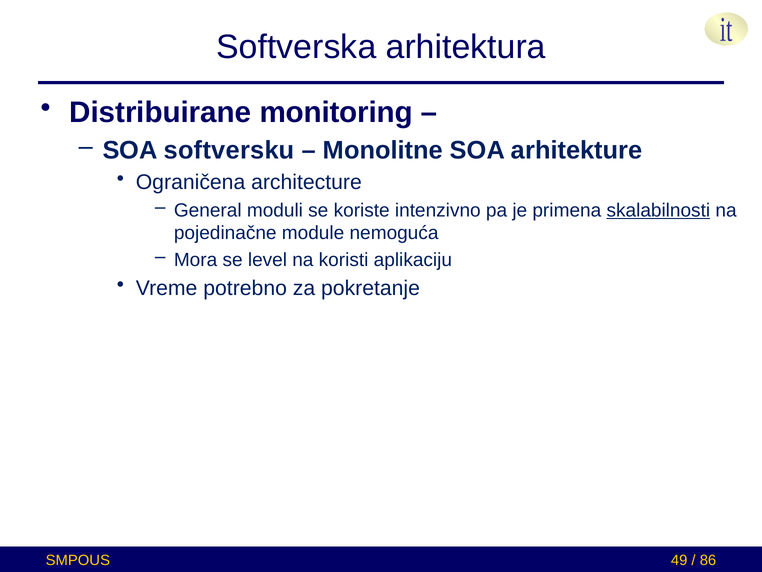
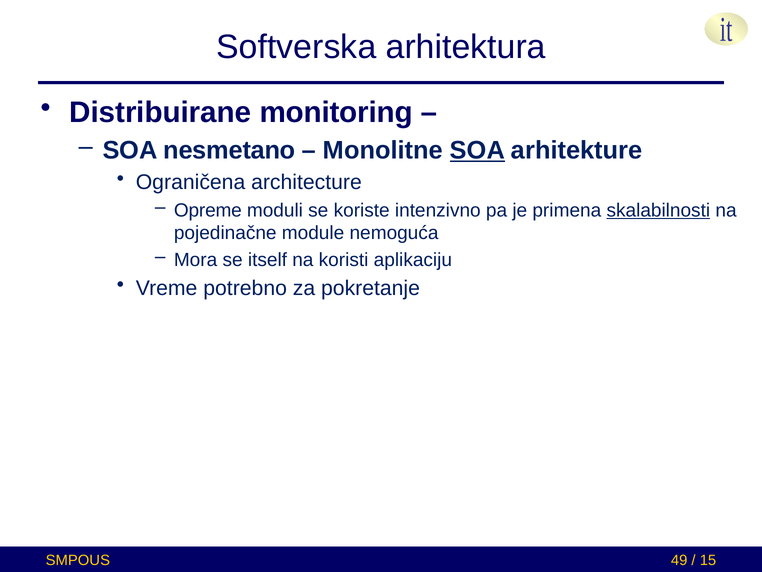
softversku: softversku -> nesmetano (229, 150)
SOA underline: none -> present (477, 150)
General: General -> Opreme (208, 210)
level: level -> itself (267, 260)
86: 86 -> 15 (708, 560)
